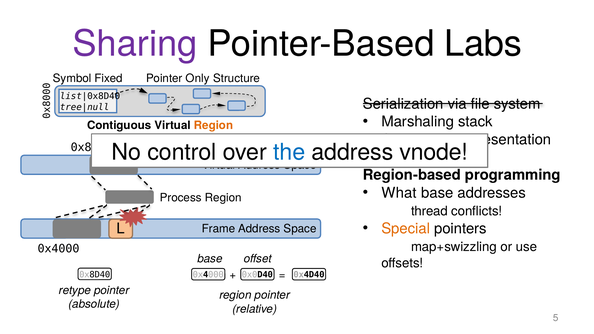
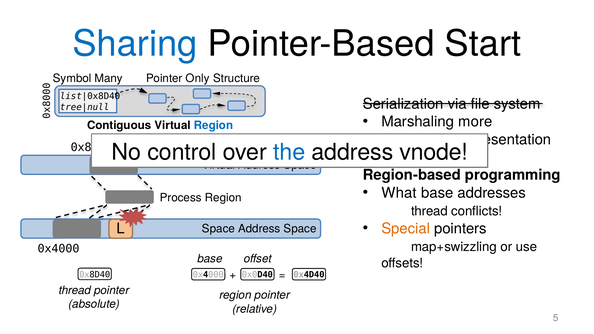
Sharing colour: purple -> blue (135, 44)
Labs: Labs -> Start (483, 44)
Fixed: Fixed -> Many (109, 78)
stack: stack -> more (475, 122)
Region colour: orange -> blue (214, 125)
Frame: Frame -> Space (218, 229)
retype: retype -> thread (75, 290)
